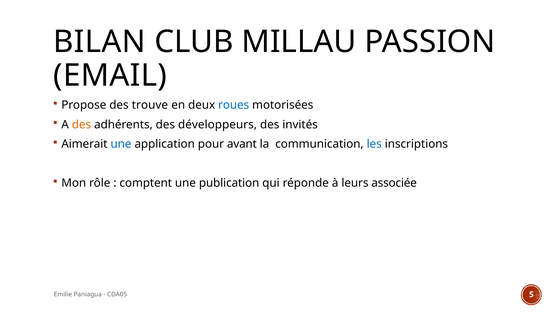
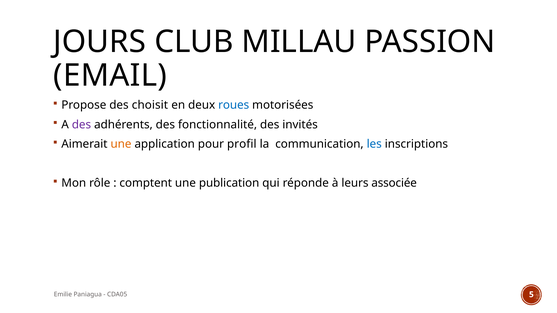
BILAN: BILAN -> JOURS (100, 42)
trouve: trouve -> choisit (150, 105)
des colour: orange -> purple (81, 125)
développeurs: développeurs -> fonctionnalité (218, 125)
une colour: blue -> orange (121, 144)
avant: avant -> profil (242, 144)
